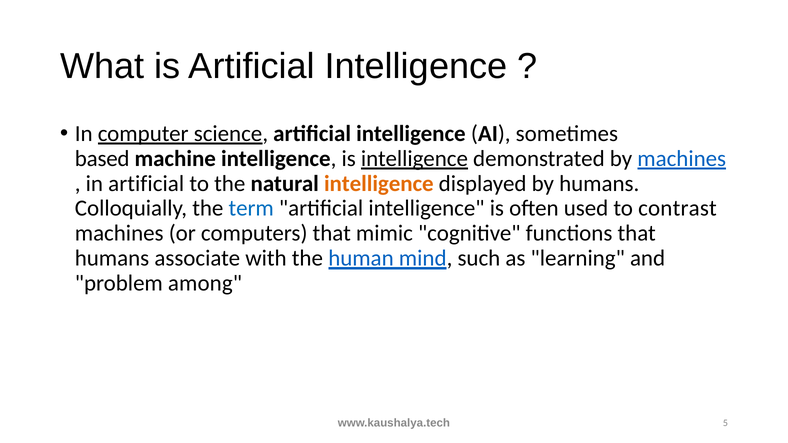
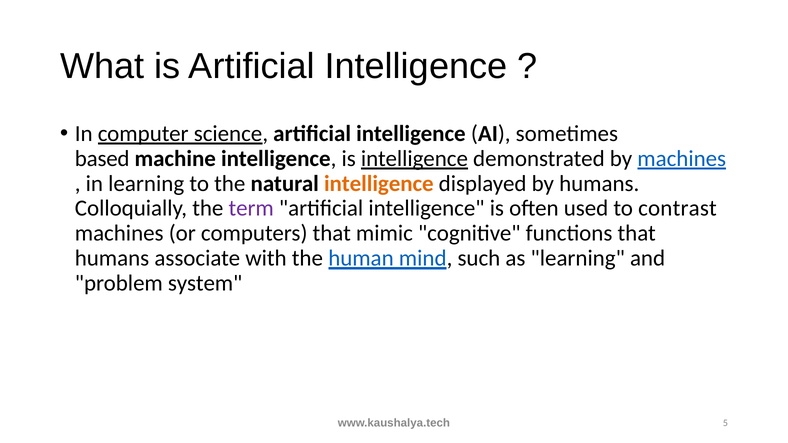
in artificial: artificial -> learning (146, 184)
term colour: blue -> purple (251, 208)
among: among -> system (205, 283)
